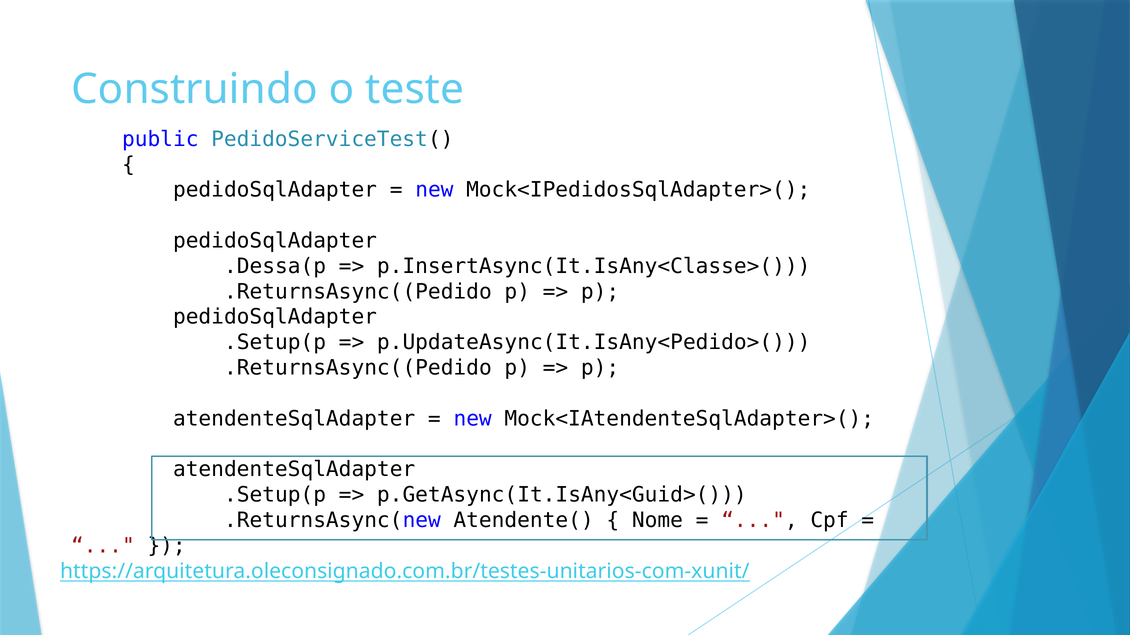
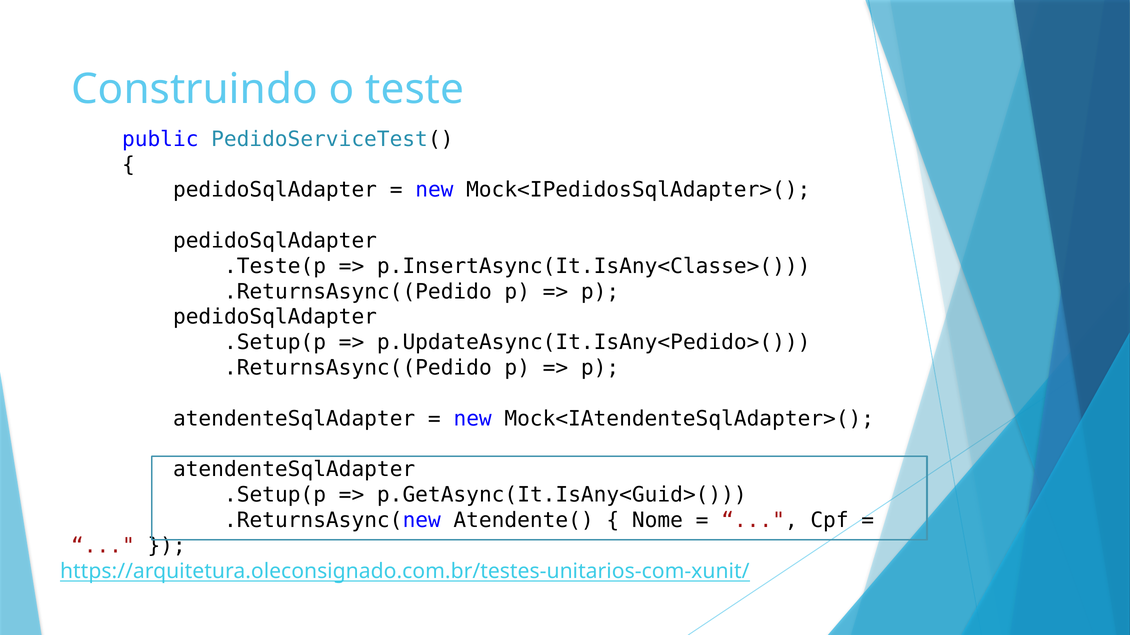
.Dessa(p: .Dessa(p -> .Teste(p (275, 266)
